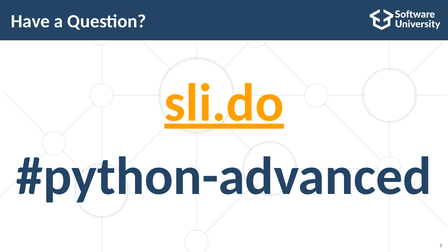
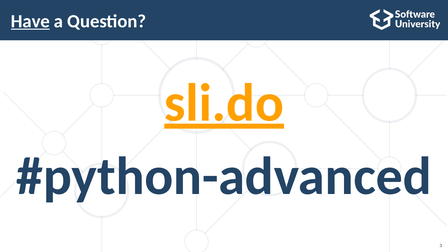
Have underline: none -> present (30, 21)
